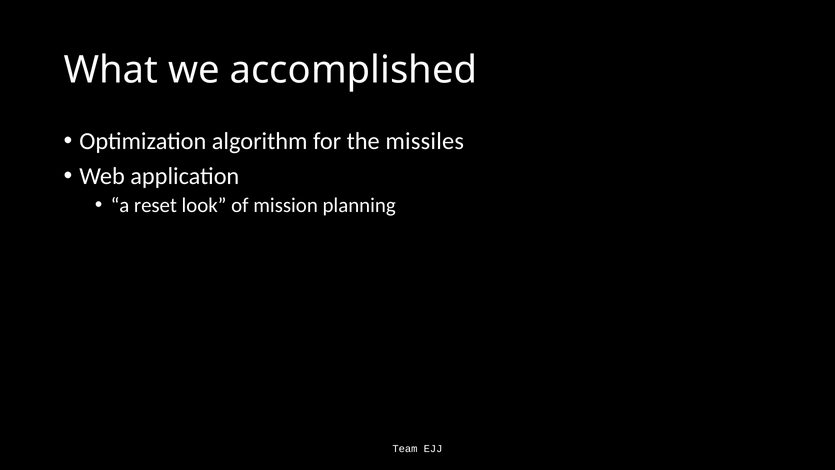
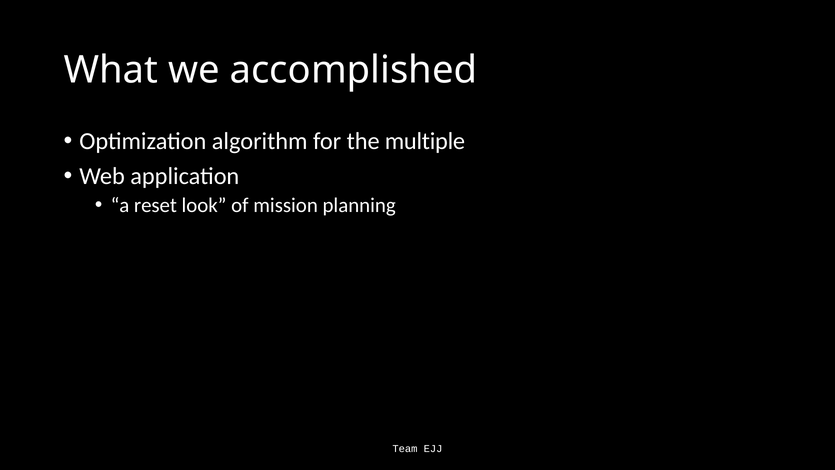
missiles: missiles -> multiple (425, 141)
